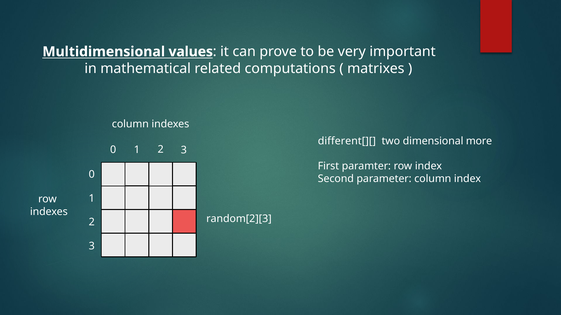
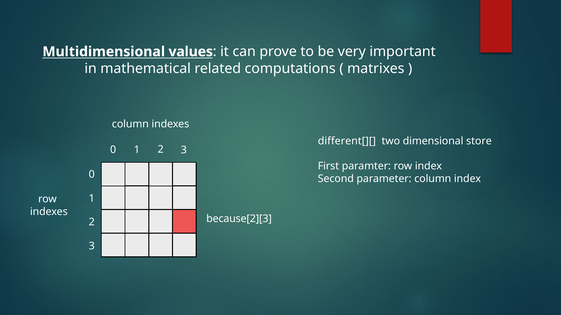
more: more -> store (479, 141)
random[2][3: random[2][3 -> because[2][3 (239, 219)
